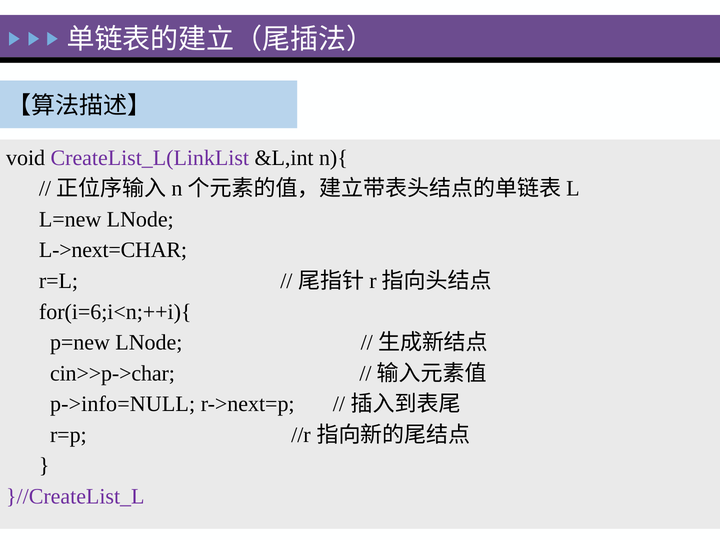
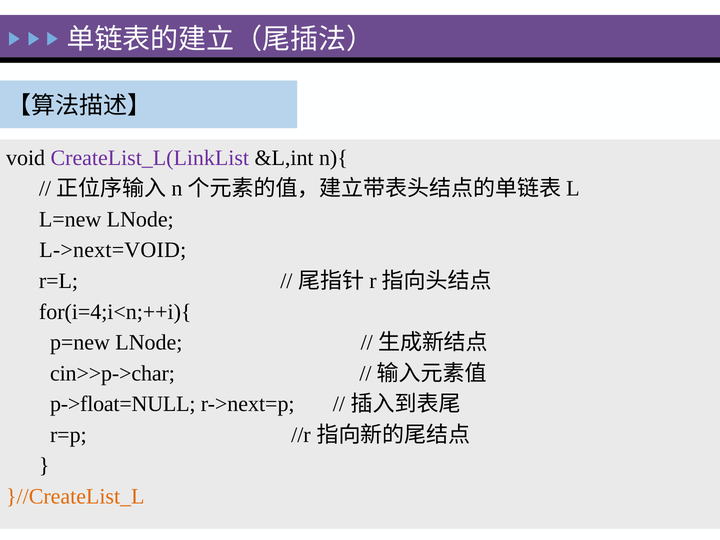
L->next=CHAR: L->next=CHAR -> L->next=VOID (113, 250)
for(i=6;i<n;++i){: for(i=6;i<n;++i){ -> for(i=4;i<n;++i){ (115, 312)
p->info=NULL: p->info=NULL -> p->float=NULL (123, 404)
}//CreateList_L colour: purple -> orange (75, 497)
